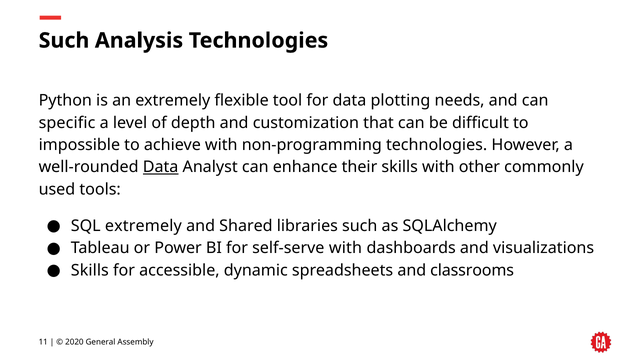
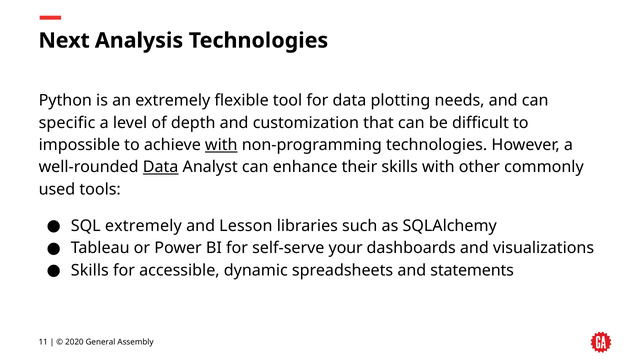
Such: Such -> Next (64, 41)
with underline: none -> present (221, 145)
Shared: Shared -> Lesson (246, 226)
self-serve with: with -> your (346, 248)
classrooms: classrooms -> statements (472, 270)
